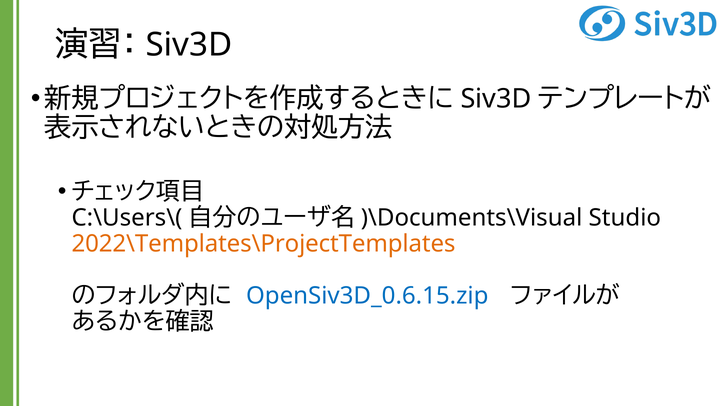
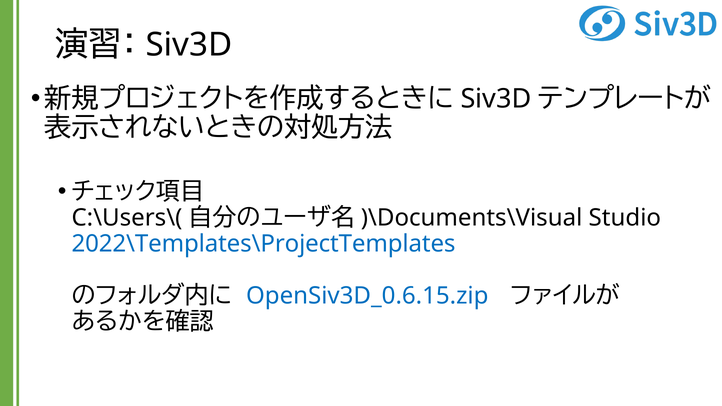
2022\Templates\ProjectTemplates colour: orange -> blue (263, 244)
